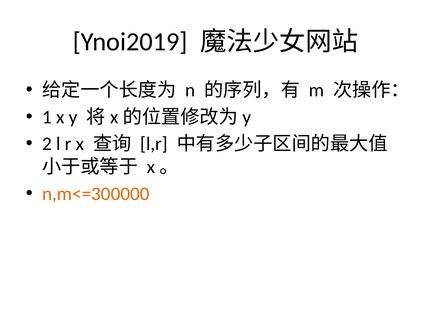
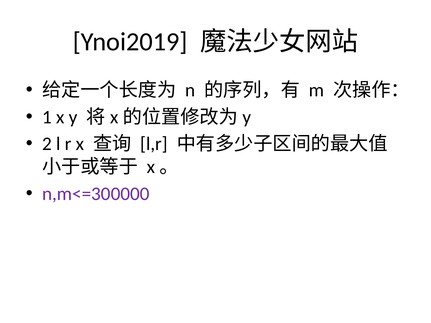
n,m<=300000 colour: orange -> purple (96, 194)
